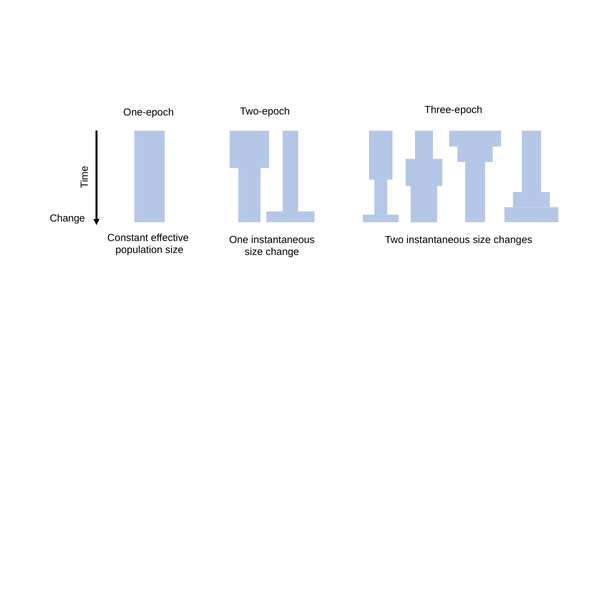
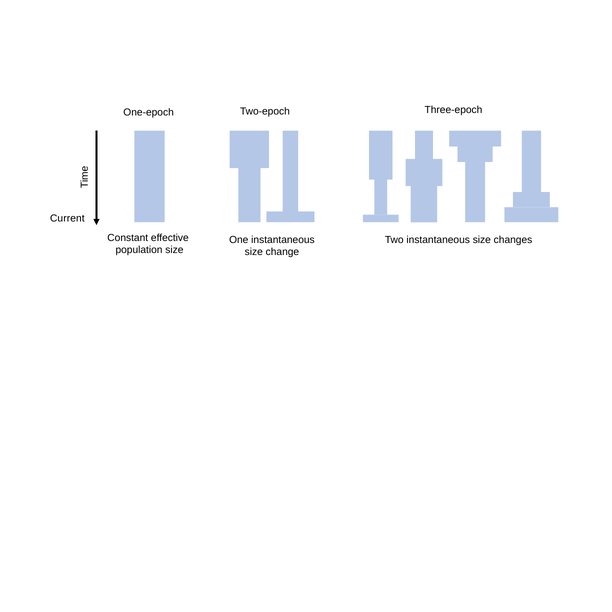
Change: Change -> Current (67, 219)
